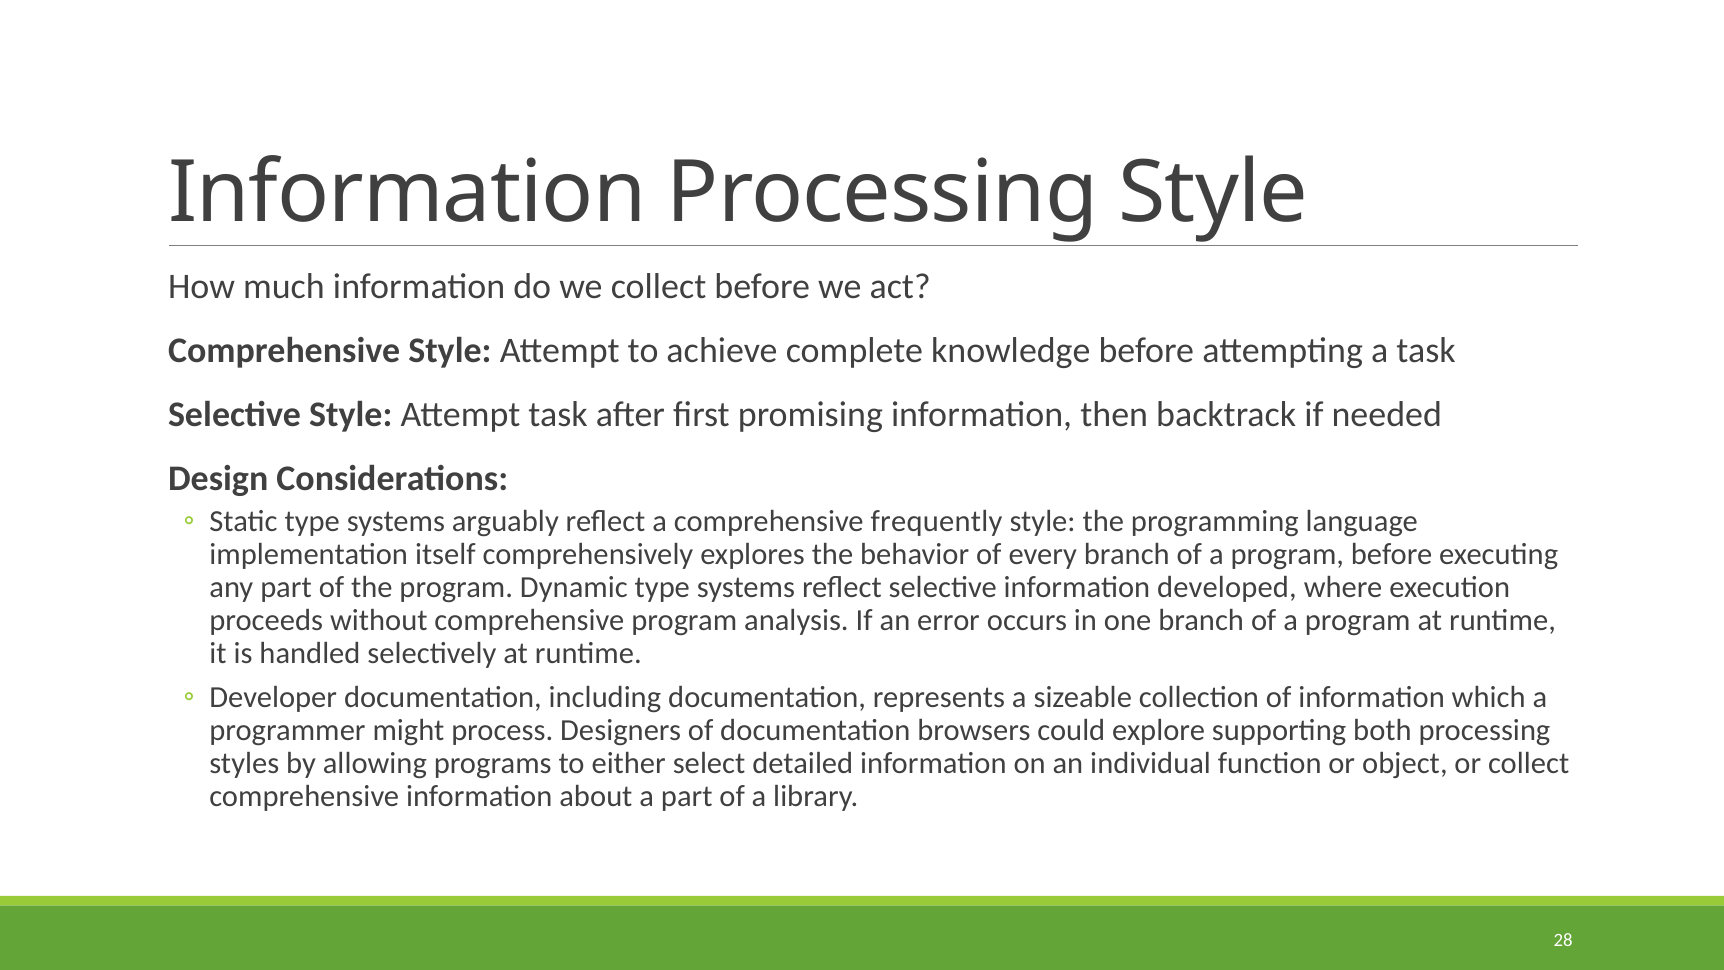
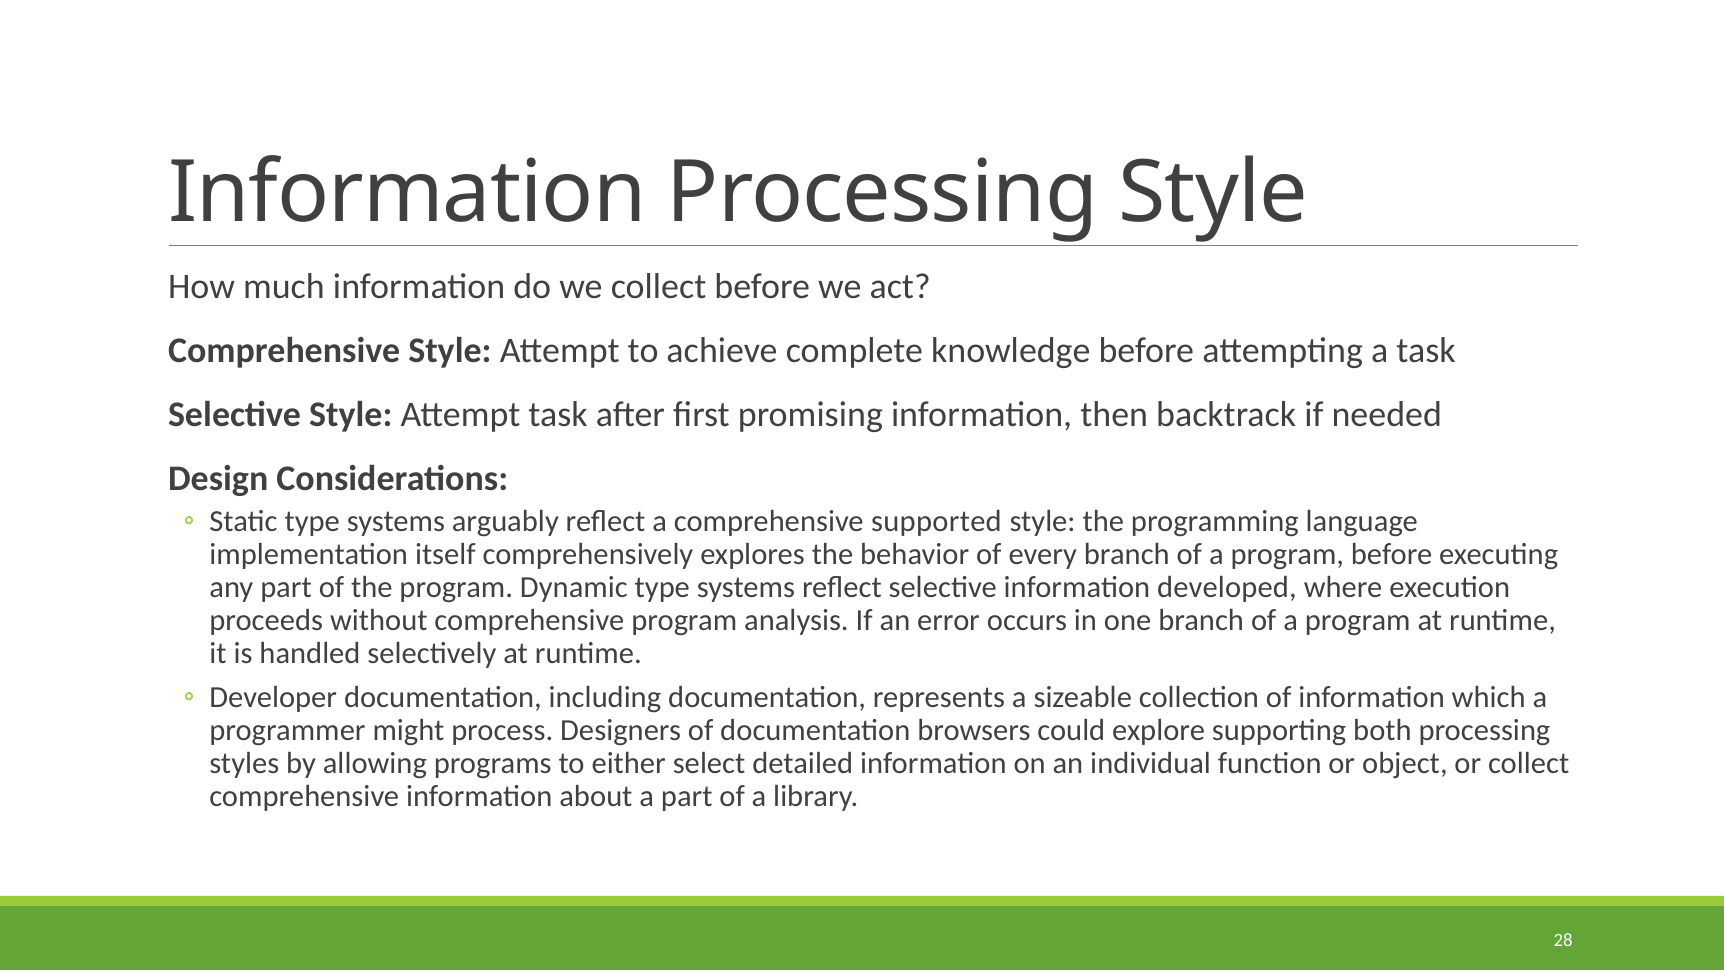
frequently: frequently -> supported (936, 522)
